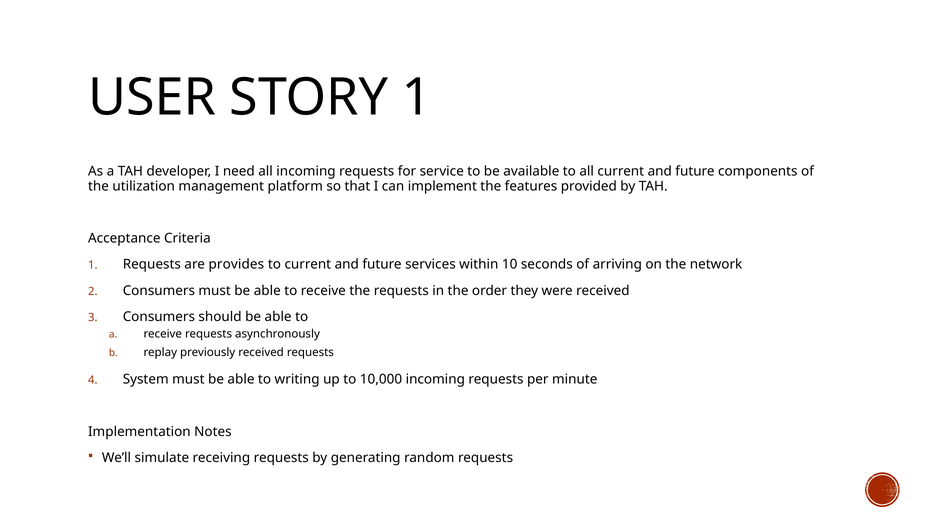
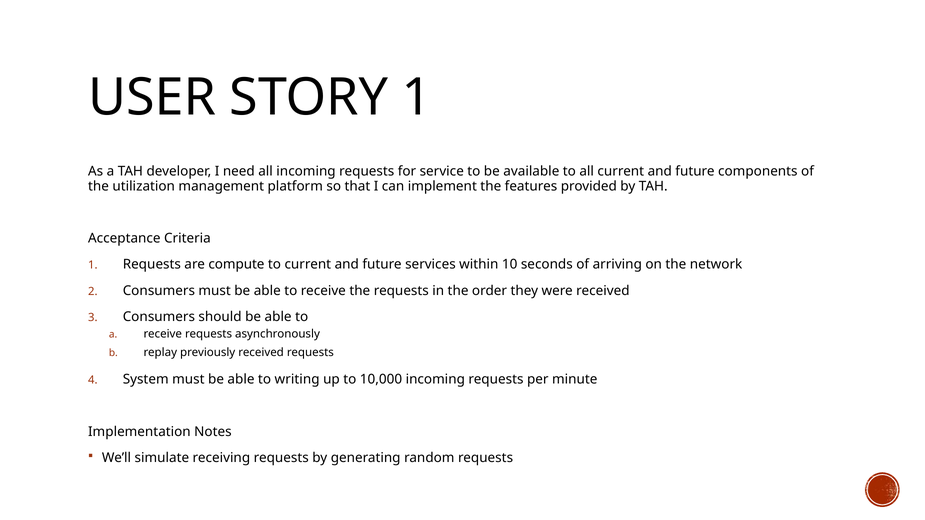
provides: provides -> compute (236, 265)
